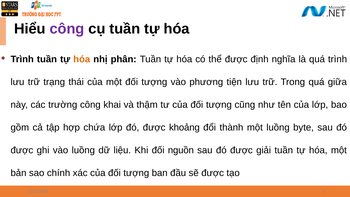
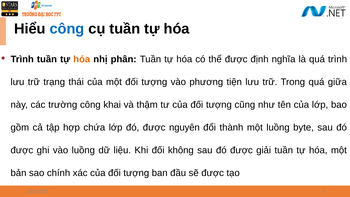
công colour: purple -> blue (67, 29)
khoảng: khoảng -> nguyên (184, 127)
nguồn: nguồn -> không (181, 150)
